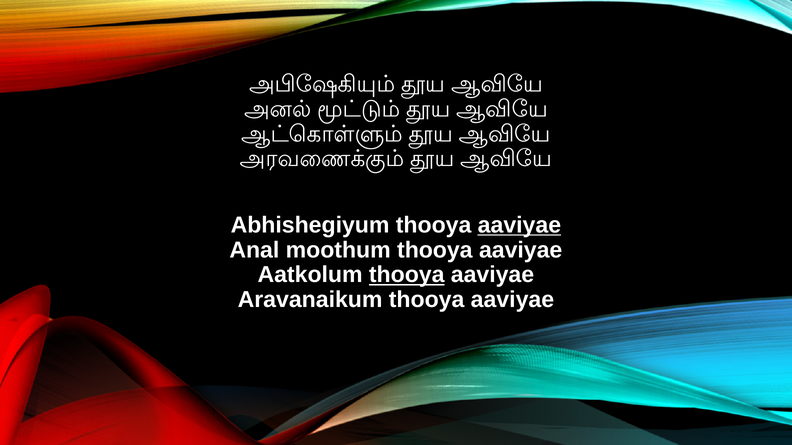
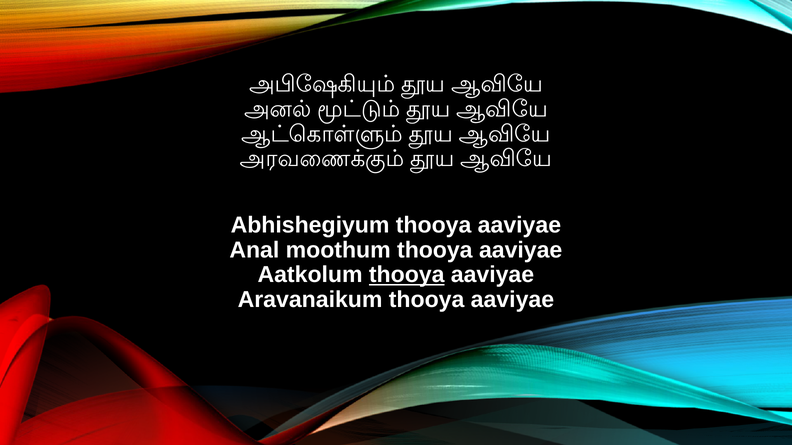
aaviyae underline: present -> none (519, 225)
